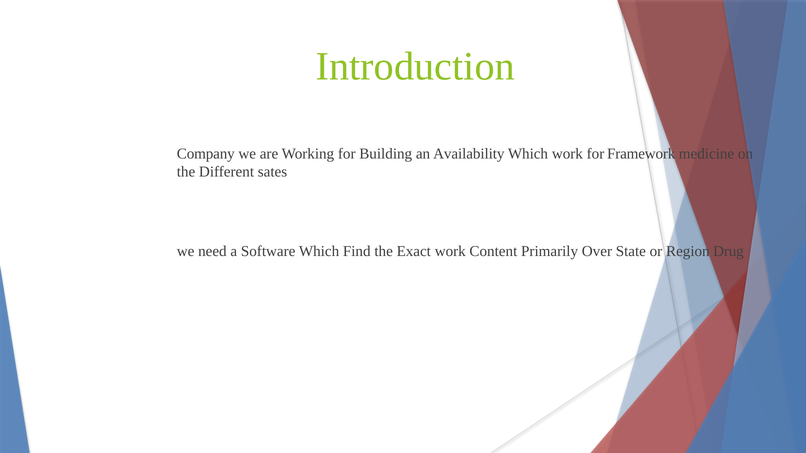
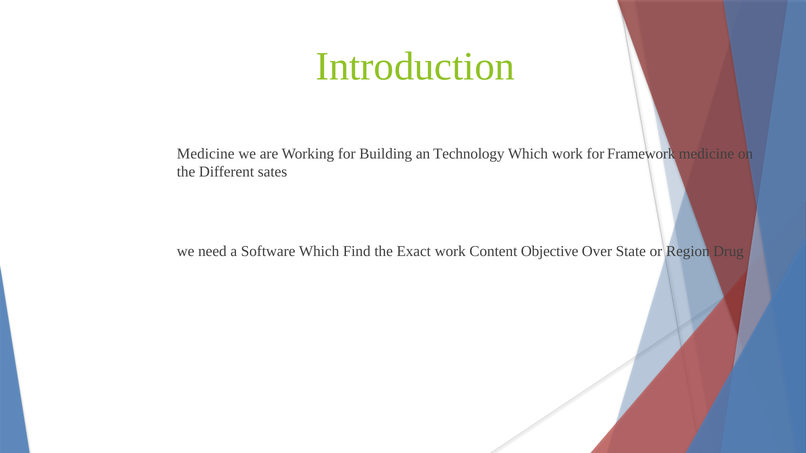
Company: Company -> Medicine (206, 154)
Availability: Availability -> Technology (469, 154)
Primarily: Primarily -> Objective (550, 252)
